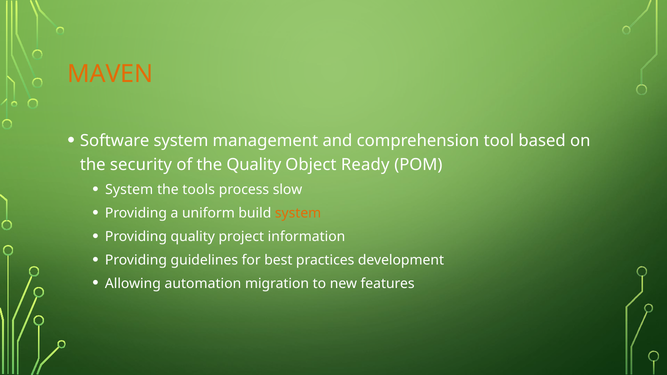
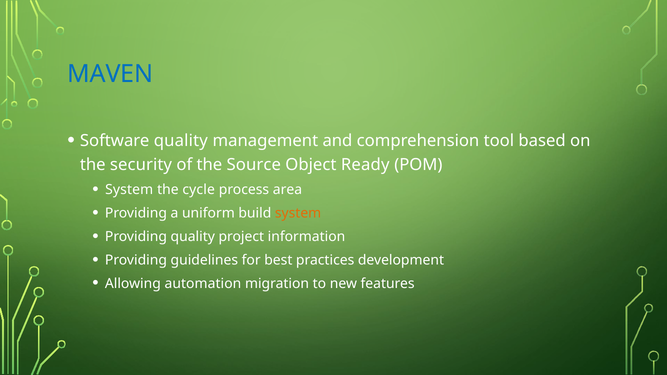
MAVEN colour: orange -> blue (110, 74)
Software system: system -> quality (181, 141)
the Quality: Quality -> Source (254, 165)
tools: tools -> cycle (199, 190)
slow: slow -> area (287, 190)
